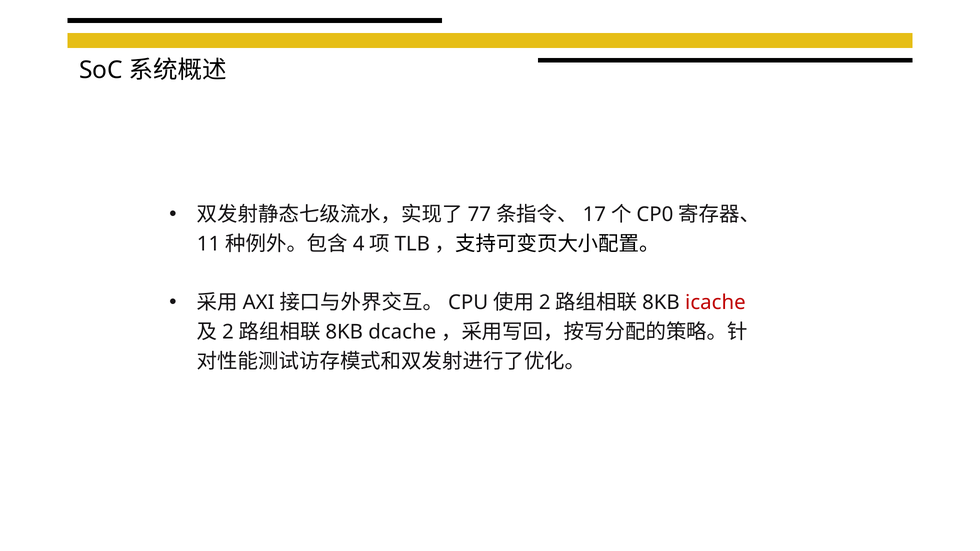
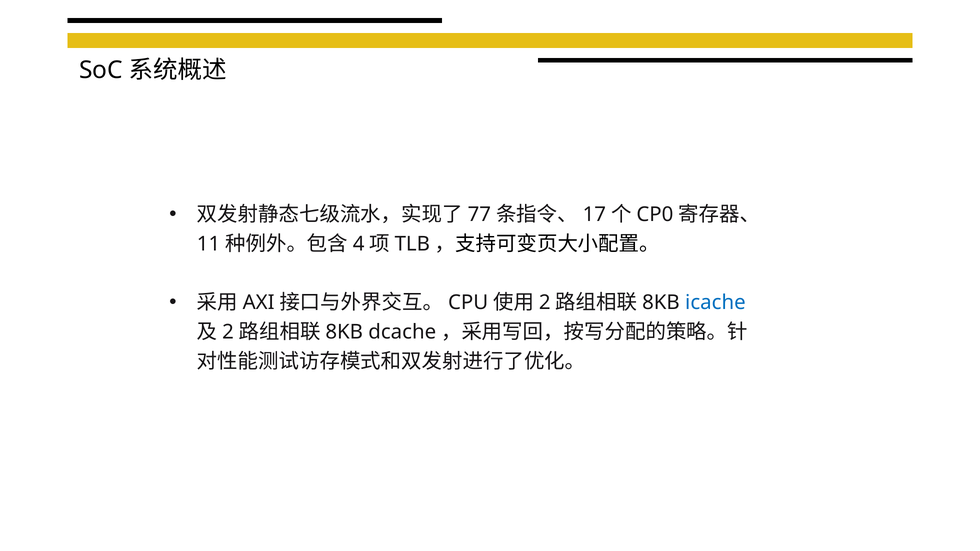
icache colour: red -> blue (715, 303)
